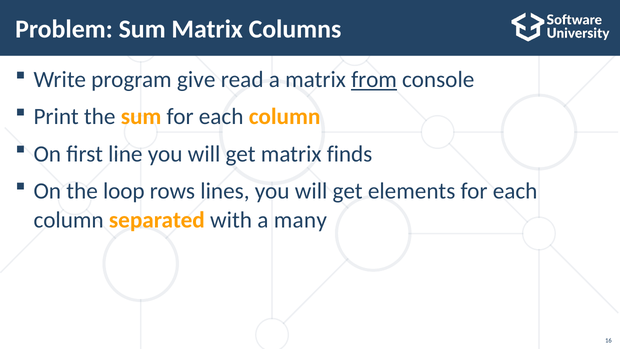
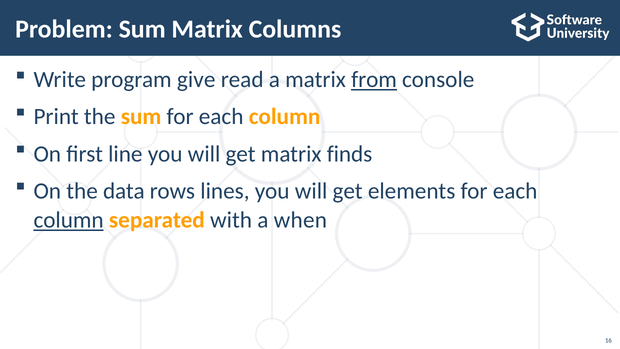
loop: loop -> data (124, 191)
column underline: none -> present (69, 220)
many: many -> when (300, 220)
